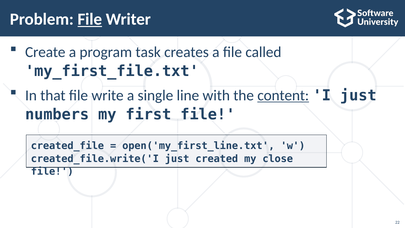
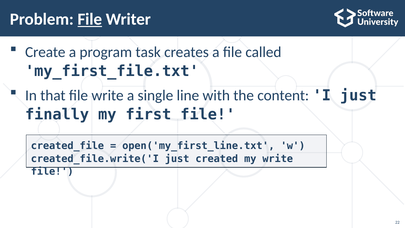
content underline: present -> none (283, 95)
numbers: numbers -> finally (57, 114)
my close: close -> write (278, 159)
